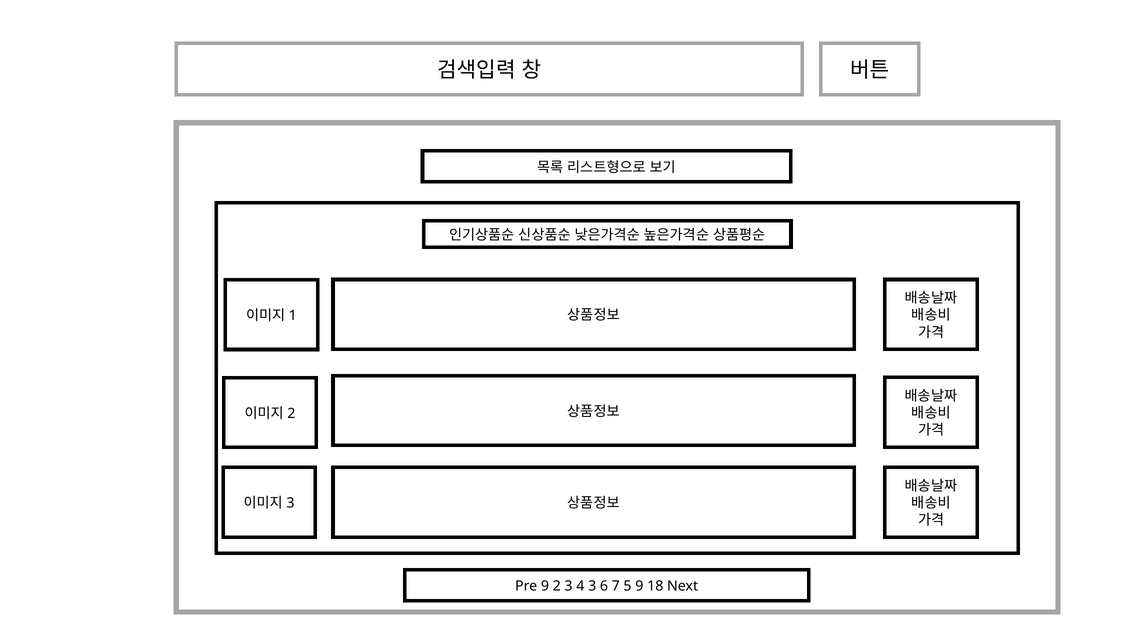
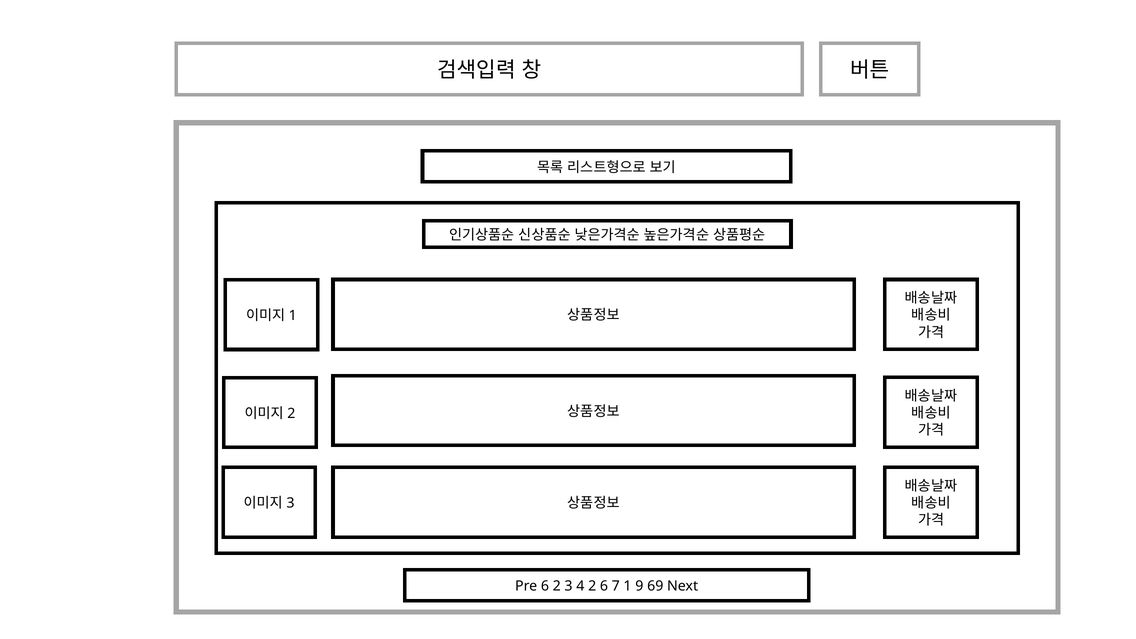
Pre 9: 9 -> 6 (545, 586)
4 3: 3 -> 2 (592, 586)
5: 5 -> 1 (628, 586)
18: 18 -> 69 (655, 586)
